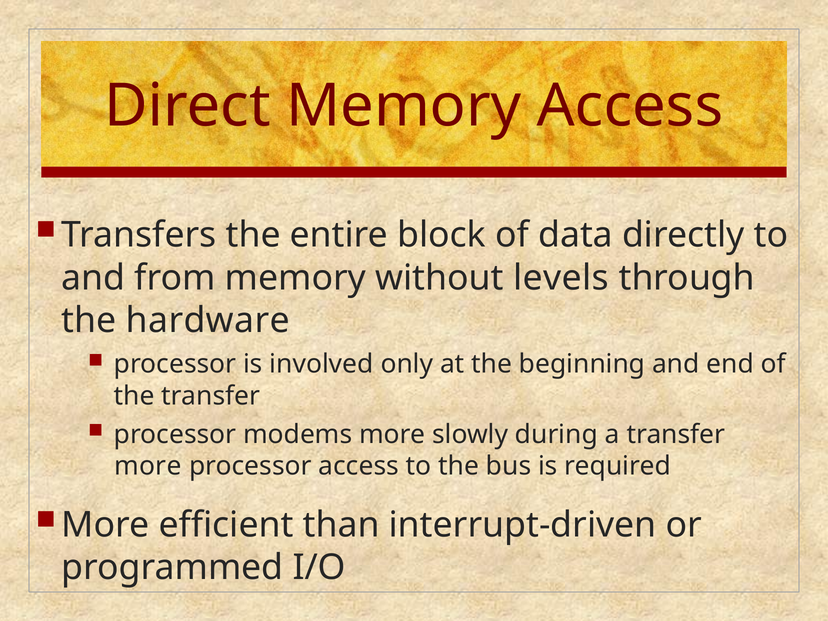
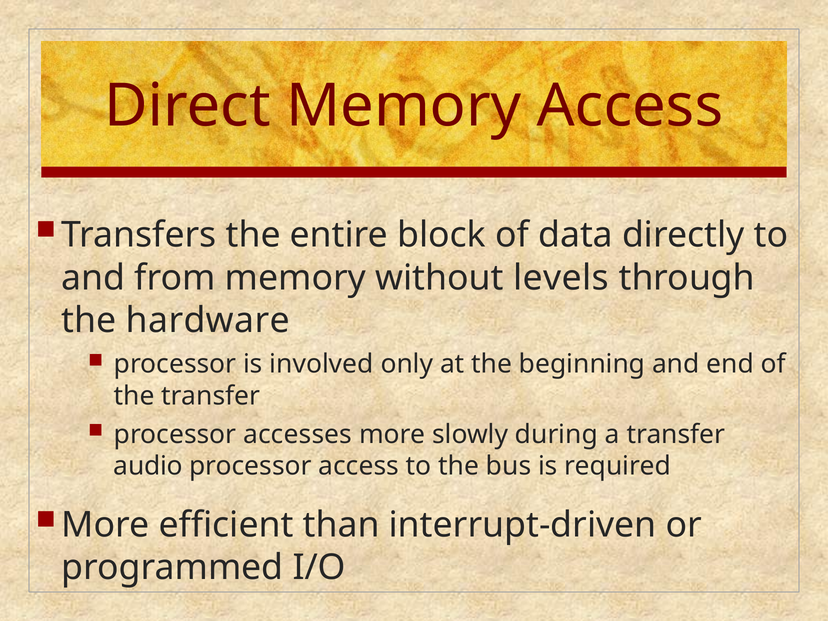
modems: modems -> accesses (298, 435)
more: more -> audio (148, 466)
